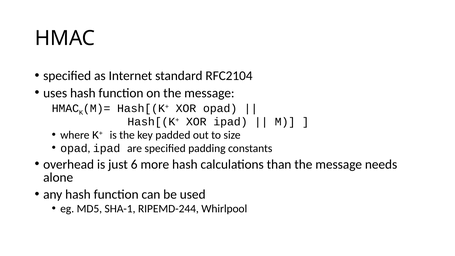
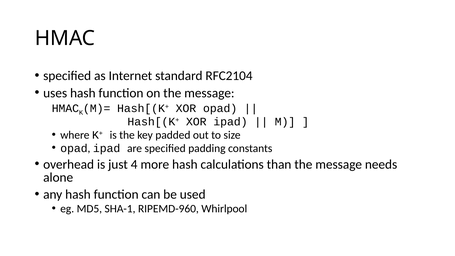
6: 6 -> 4 (134, 164)
RIPEMD-244: RIPEMD-244 -> RIPEMD-960 (168, 209)
